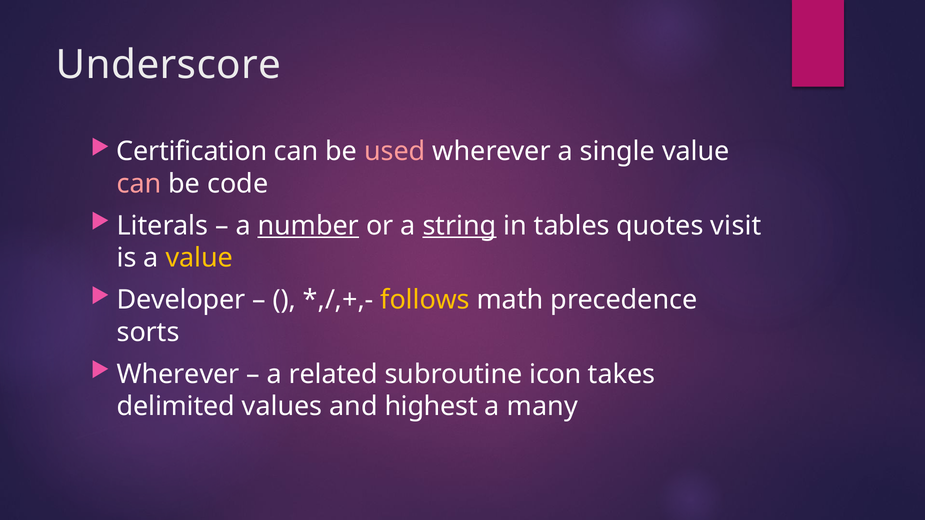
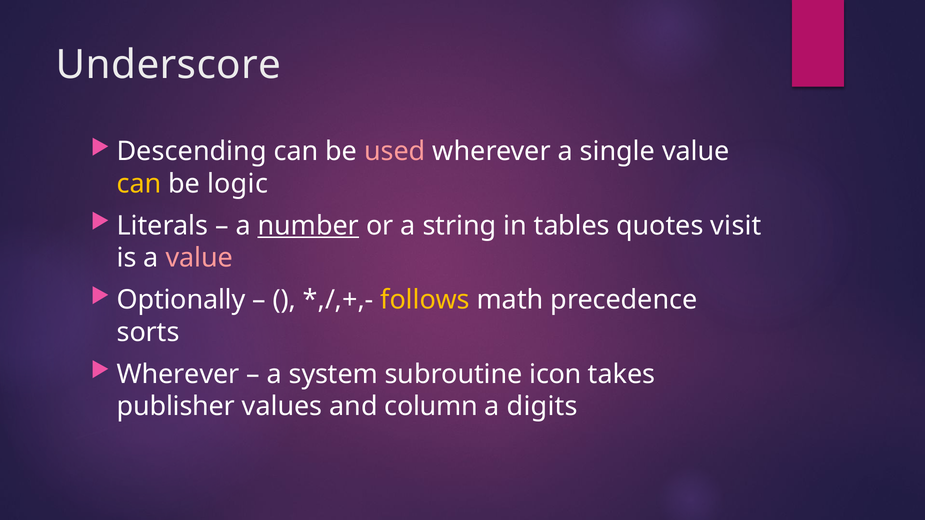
Certification: Certification -> Descending (192, 152)
can colour: pink -> yellow (139, 184)
code: code -> logic (238, 184)
string underline: present -> none (460, 226)
value colour: yellow -> pink (199, 258)
Developer: Developer -> Optionally (181, 300)
related: related -> system (333, 374)
delimited: delimited -> publisher (176, 407)
highest: highest -> column (431, 407)
many: many -> digits (542, 407)
